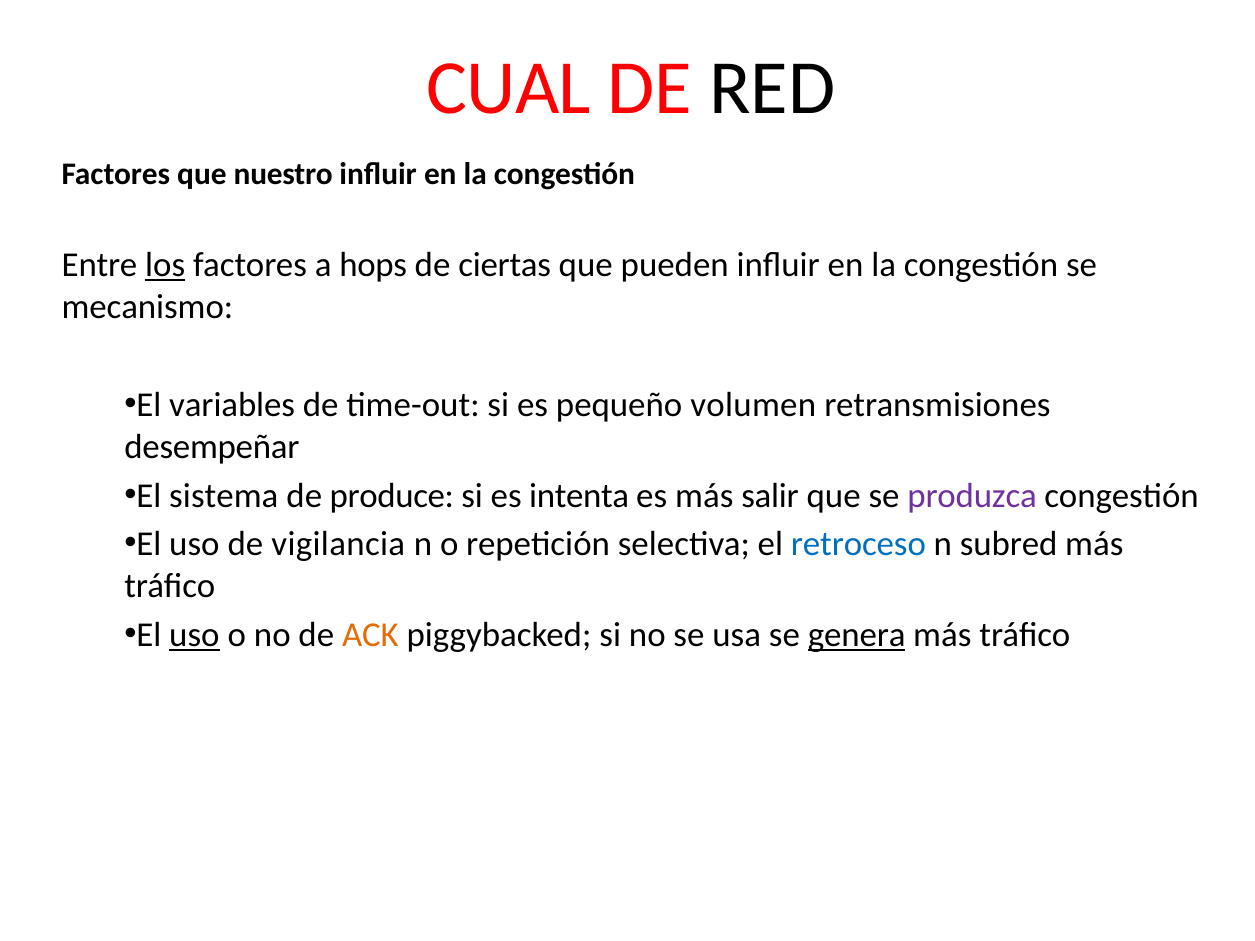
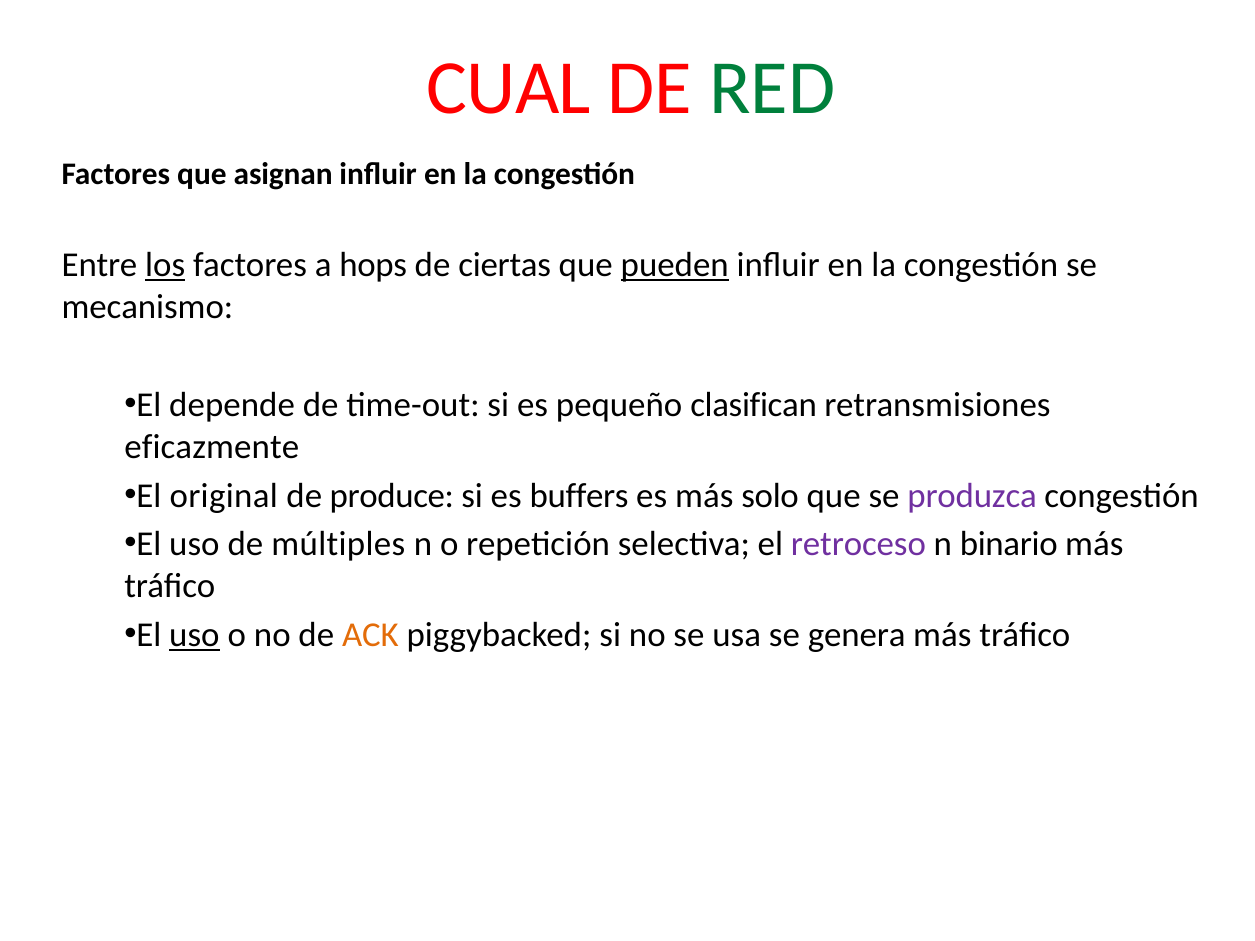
RED colour: black -> green (772, 89)
nuestro: nuestro -> asignan (283, 174)
pueden underline: none -> present (675, 265)
variables: variables -> depende (232, 405)
volumen: volumen -> clasifican (754, 405)
desempeñar: desempeñar -> eficazmente (212, 447)
sistema: sistema -> original (224, 496)
intenta: intenta -> buffers (579, 496)
salir: salir -> solo (770, 496)
vigilancia: vigilancia -> múltiples (338, 545)
retroceso colour: blue -> purple (858, 545)
subred: subred -> binario (1009, 545)
genera underline: present -> none (857, 635)
